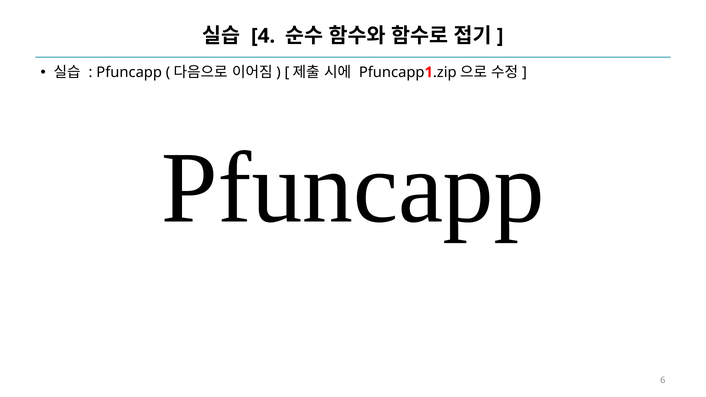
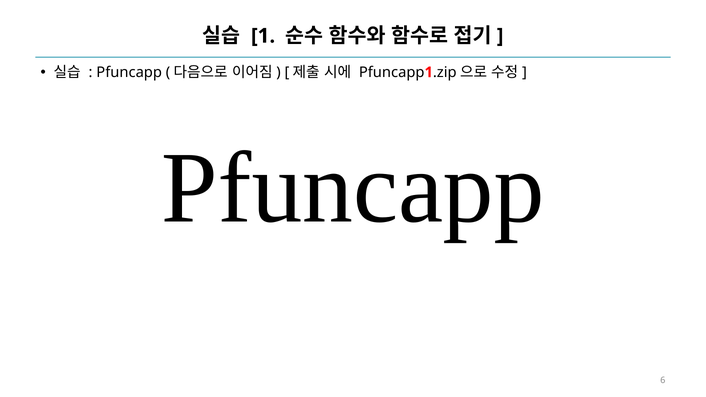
4: 4 -> 1 (263, 36)
